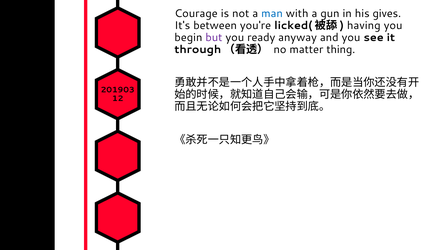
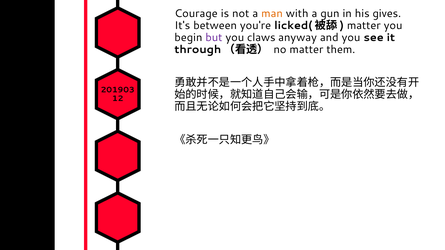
man colour: blue -> orange (272, 13)
having: having -> matter (364, 25)
ready: ready -> claws (261, 37)
thing: thing -> them (341, 49)
